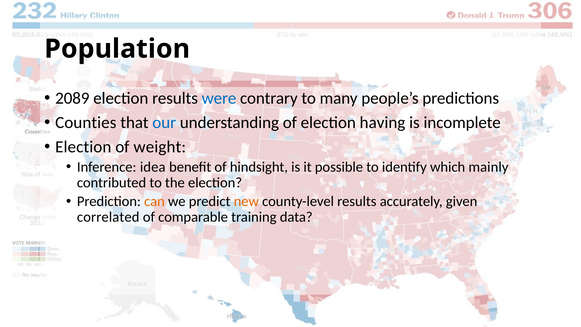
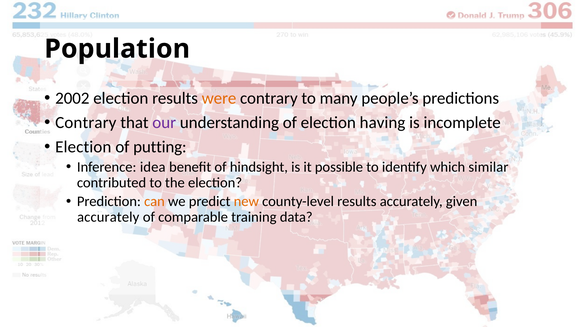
2089: 2089 -> 2002 (72, 98)
were colour: blue -> orange (219, 98)
Counties: Counties -> Contrary (86, 123)
our colour: blue -> purple (164, 123)
weight: weight -> putting (160, 147)
mainly: mainly -> similar (488, 167)
correlated: correlated -> accurately (108, 217)
